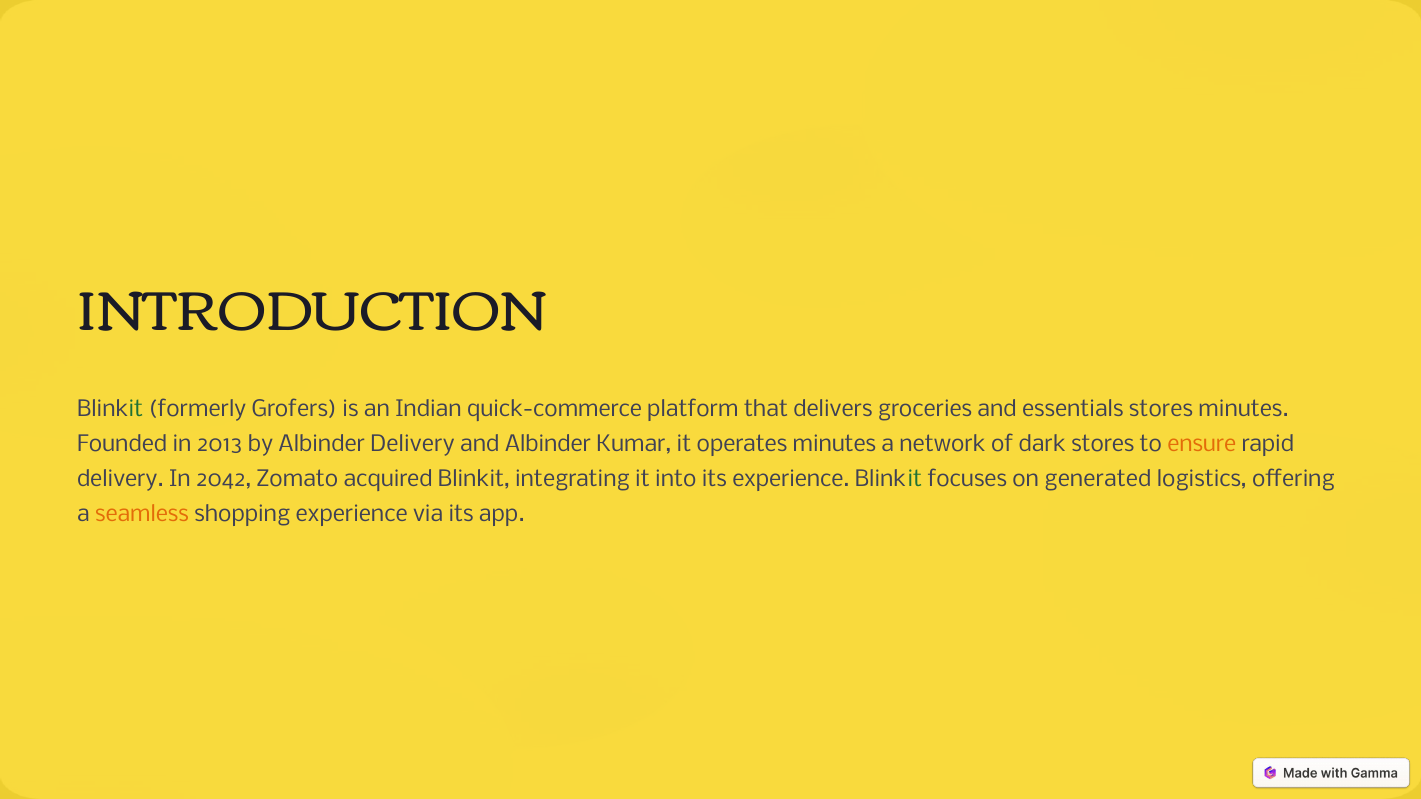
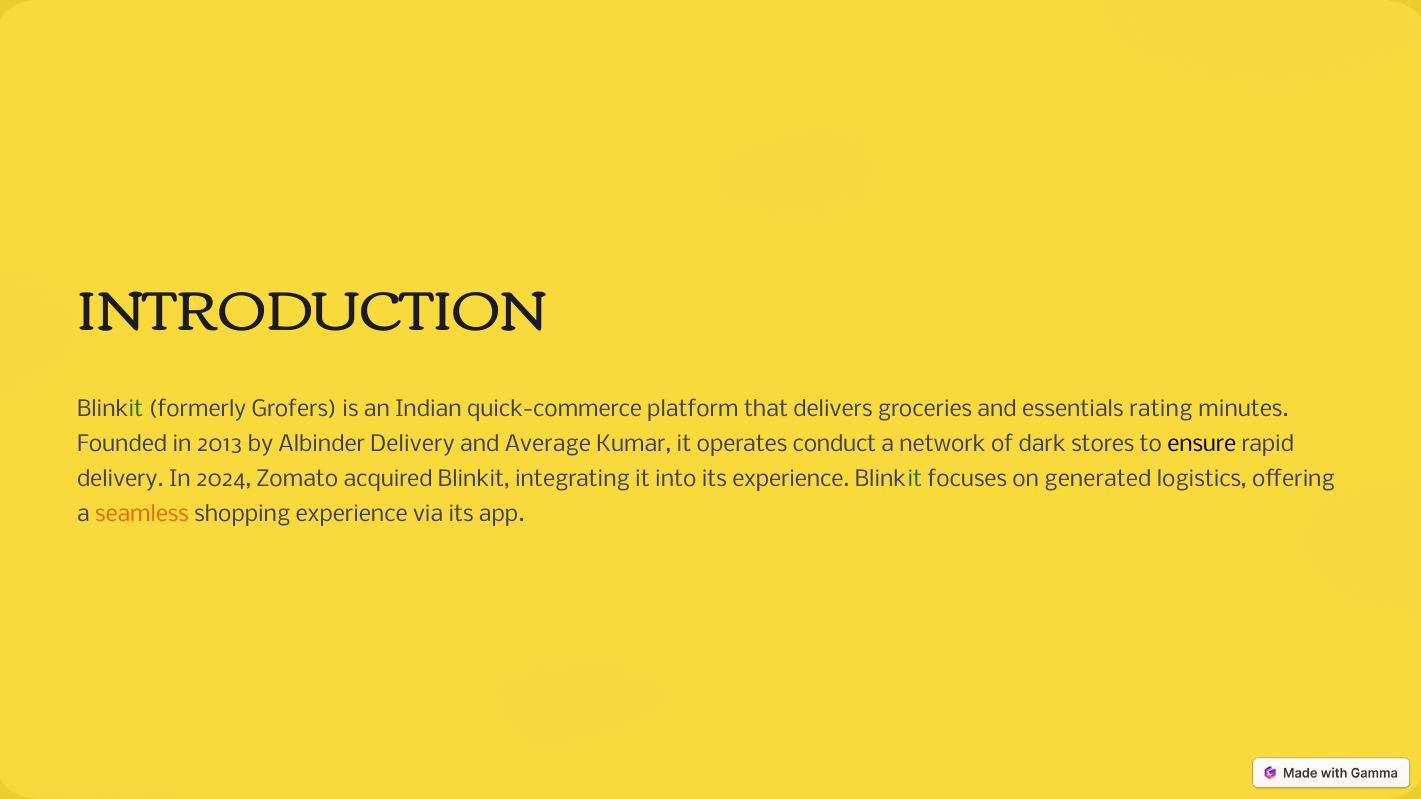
essentials stores: stores -> rating (1161, 409)
and Albinder: Albinder -> Average (548, 444)
operates minutes: minutes -> conduct (834, 444)
ensure colour: orange -> black (1202, 444)
2042: 2042 -> 2024 (224, 480)
